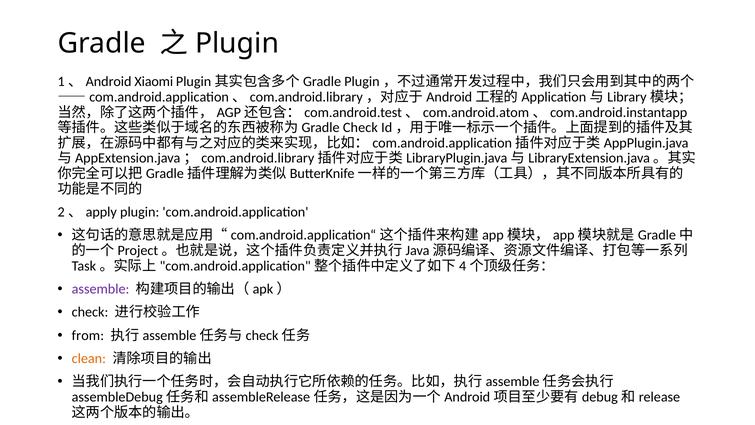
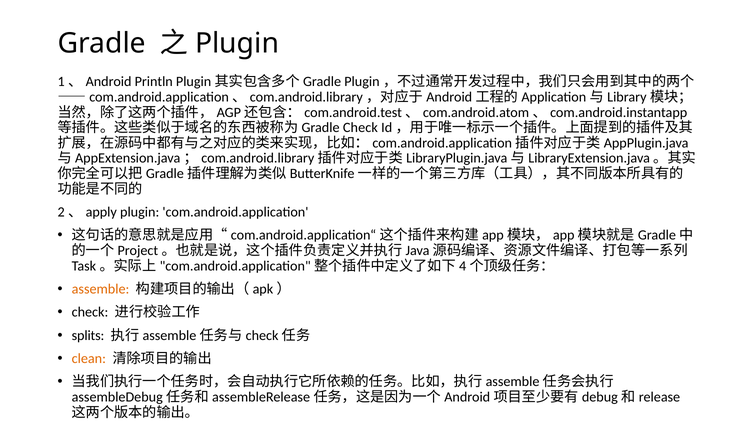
Xiaomi: Xiaomi -> Println (154, 82)
assemble colour: purple -> orange (101, 289)
from: from -> splits (88, 335)
